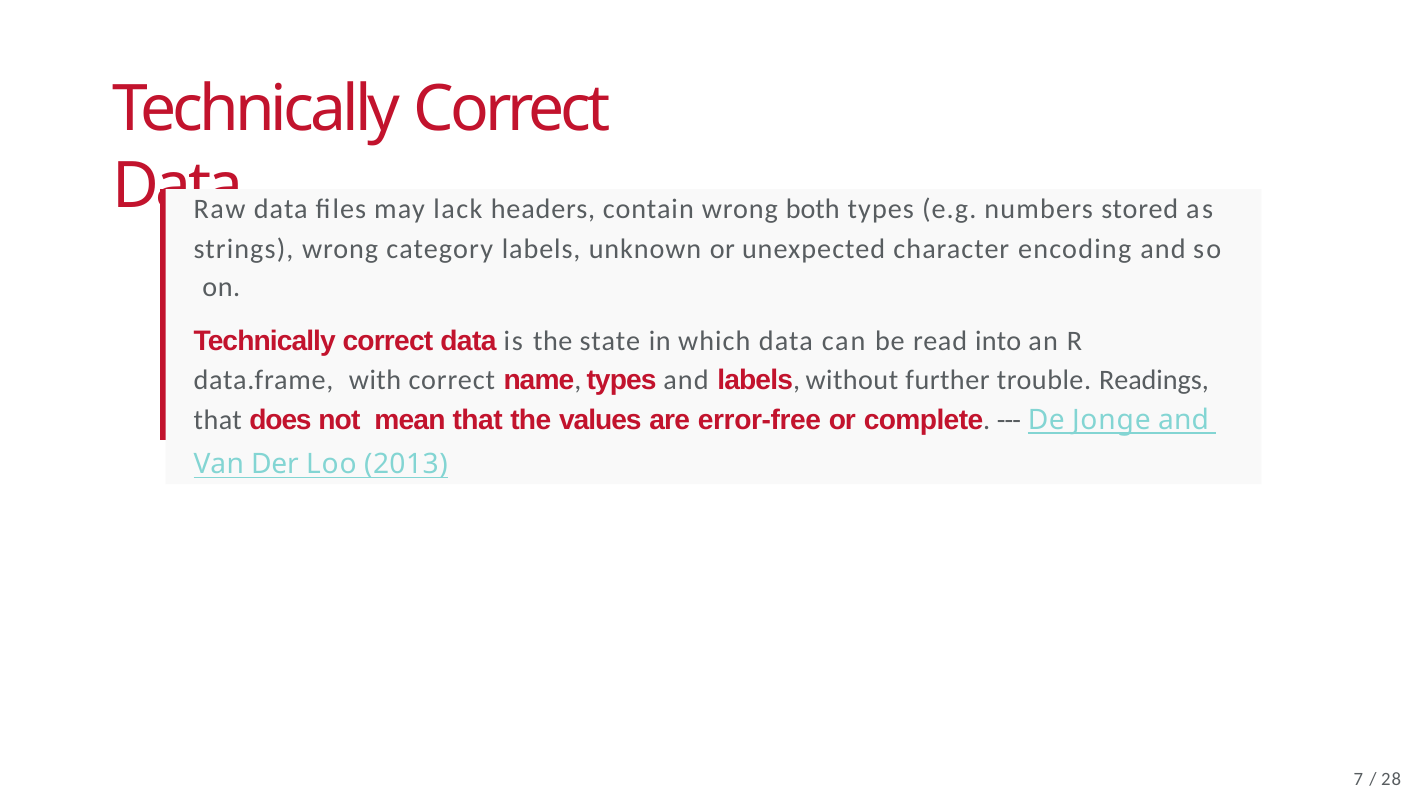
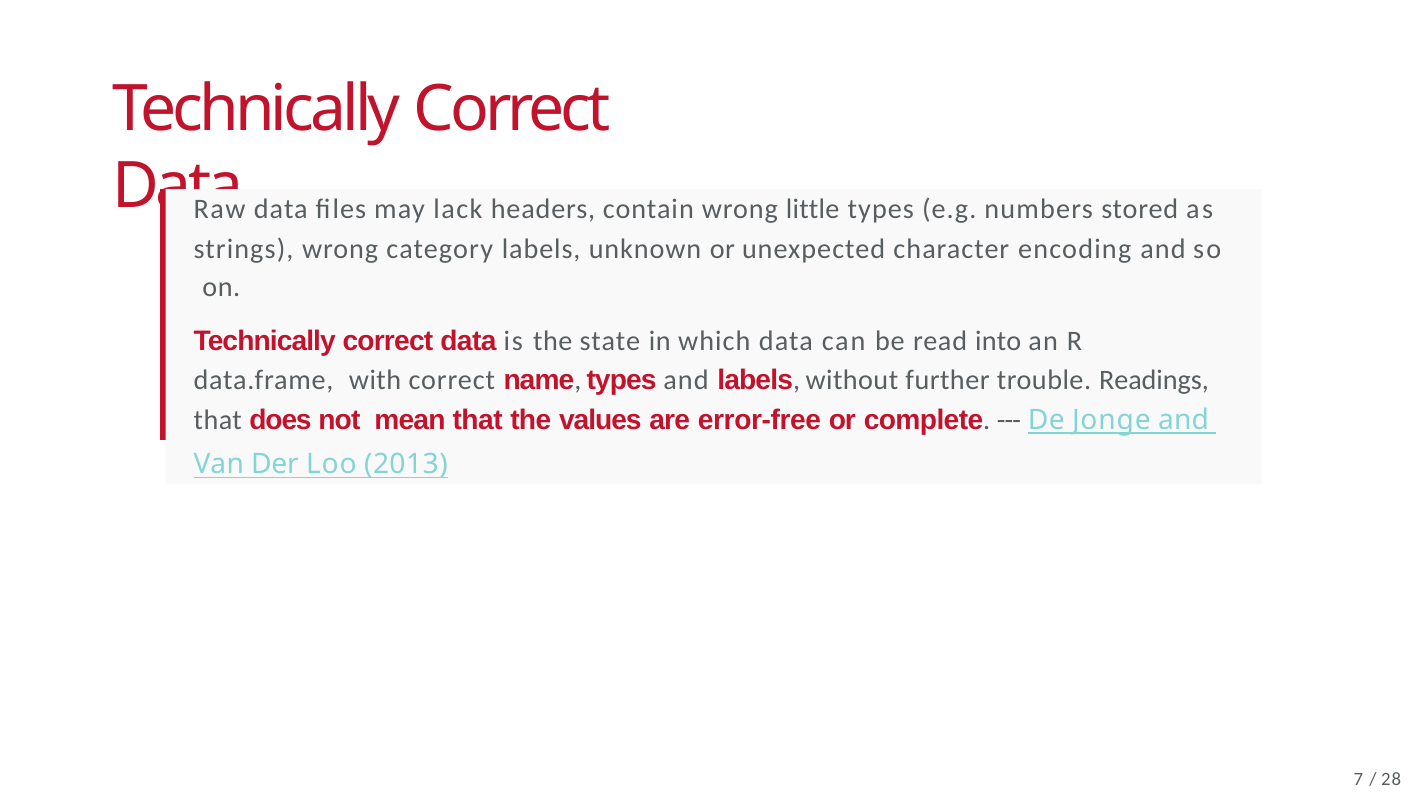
both: both -> little (813, 209)
